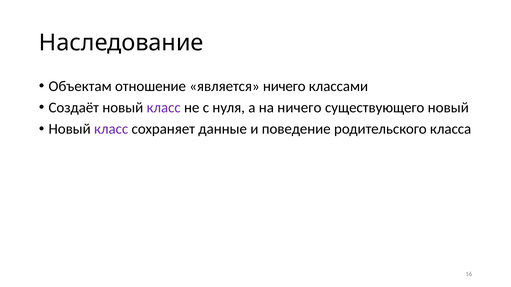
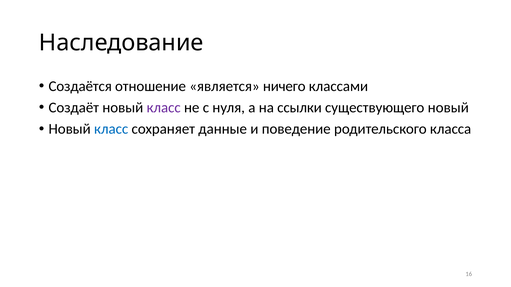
Объектам: Объектам -> Создаётся (80, 86)
на ничего: ничего -> ссылки (300, 108)
класс colour: purple -> blue (111, 129)
